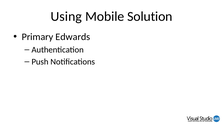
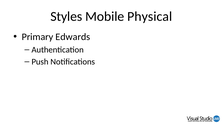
Using: Using -> Styles (66, 16)
Solution: Solution -> Physical (150, 16)
